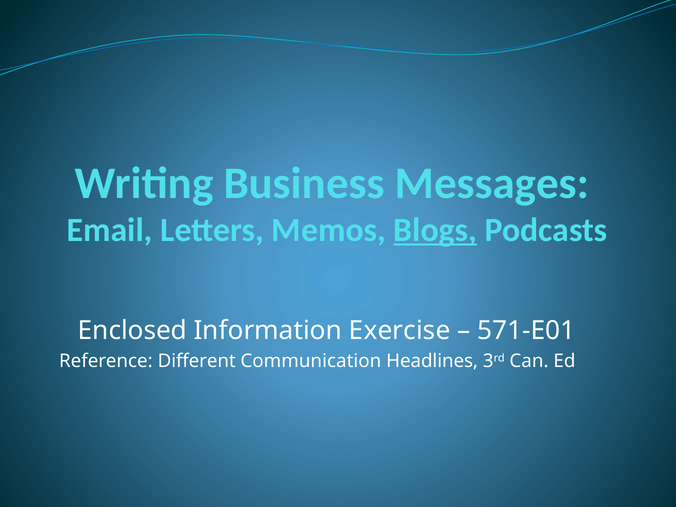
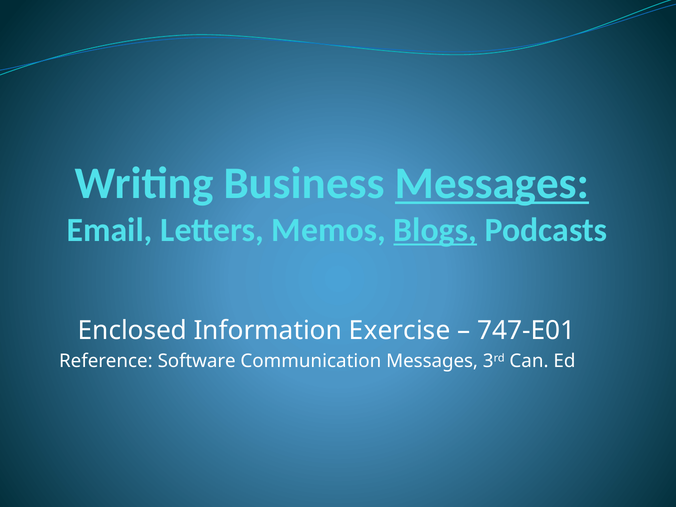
Messages underline: none -> present (492, 183)
571-E01: 571-E01 -> 747-E01 (526, 331)
Different: Different -> Software (197, 361)
Communication Headlines: Headlines -> Messages (432, 361)
